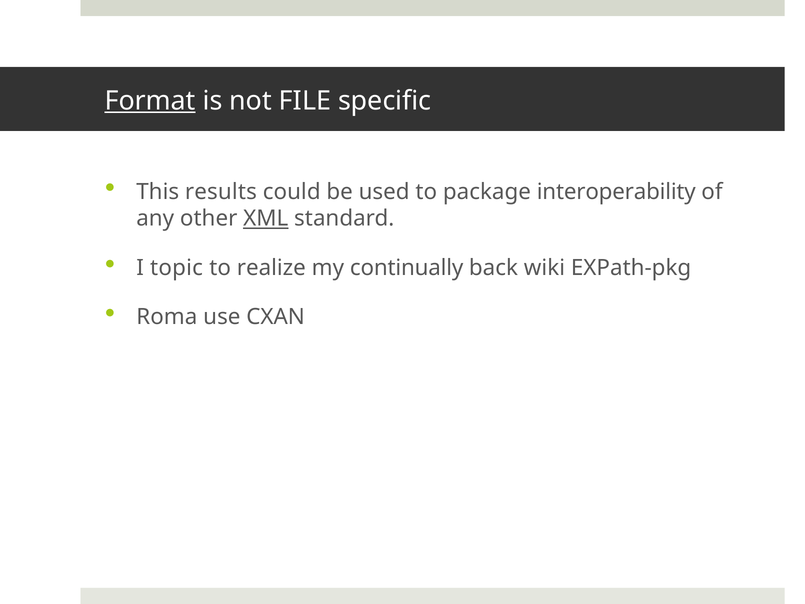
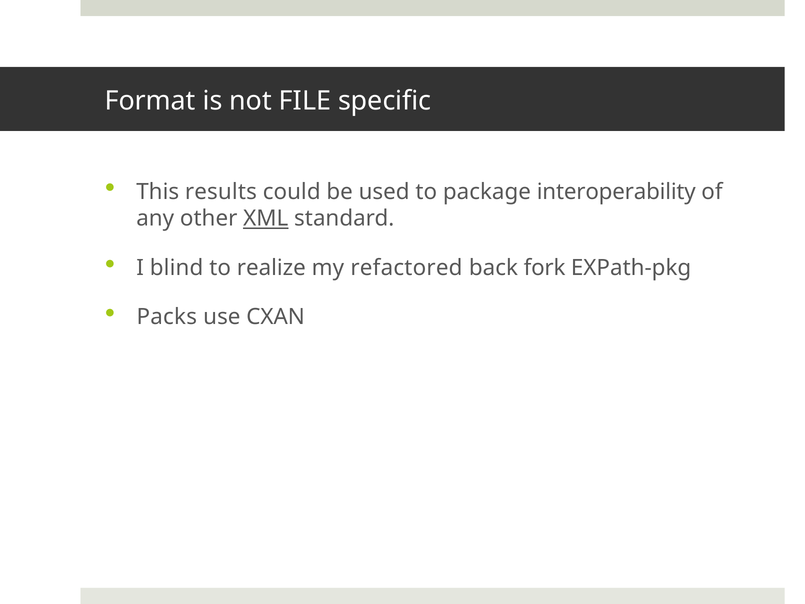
Format underline: present -> none (150, 101)
topic: topic -> blind (177, 268)
continually: continually -> refactored (406, 268)
wiki: wiki -> fork (545, 268)
Roma: Roma -> Packs (167, 317)
